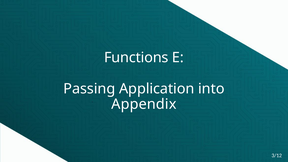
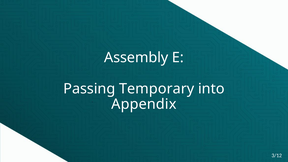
Functions: Functions -> Assembly (136, 58)
Application: Application -> Temporary (157, 89)
